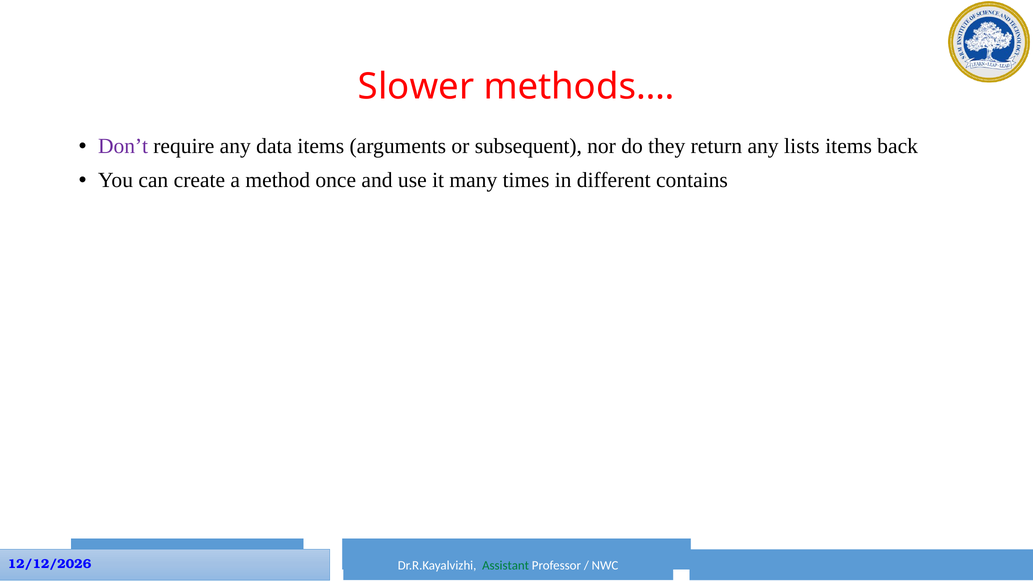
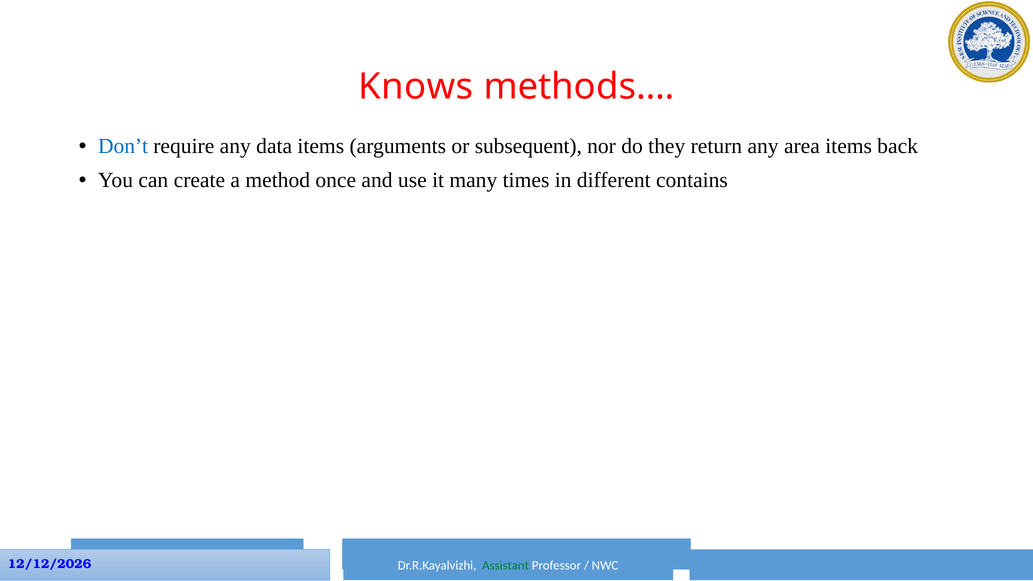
Slower: Slower -> Knows (416, 87)
Don’t colour: purple -> blue (123, 146)
lists: lists -> area (802, 146)
